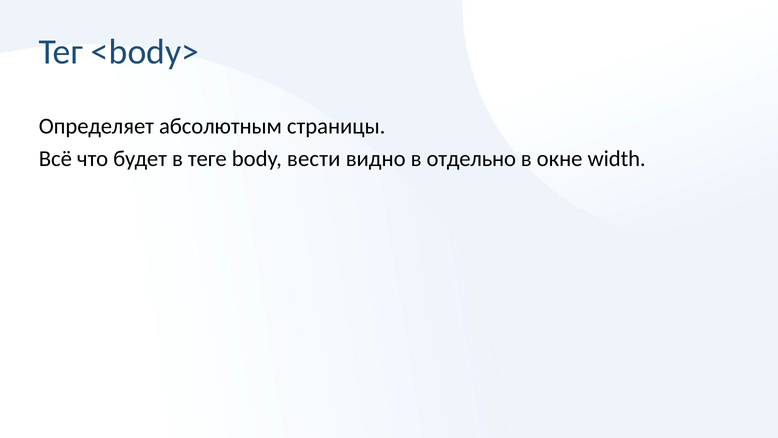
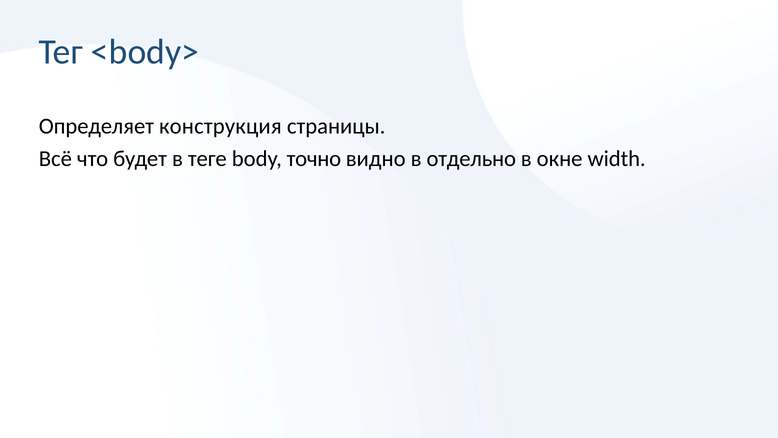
абсолютным: абсолютным -> конструкция (220, 126)
вести: вести -> точно (314, 159)
